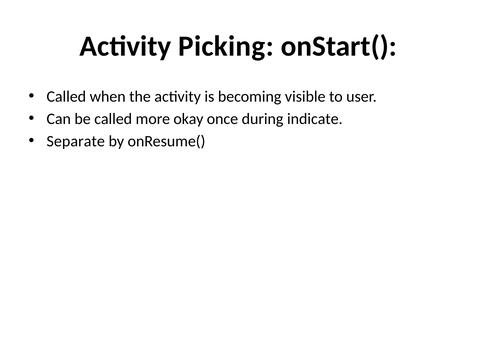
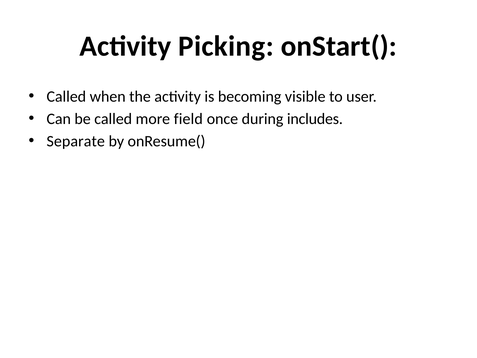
okay: okay -> field (188, 119)
indicate: indicate -> includes (315, 119)
